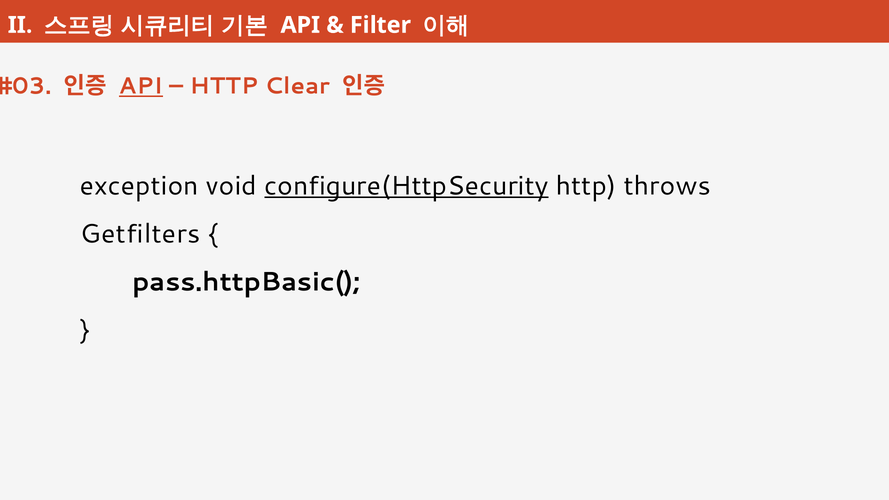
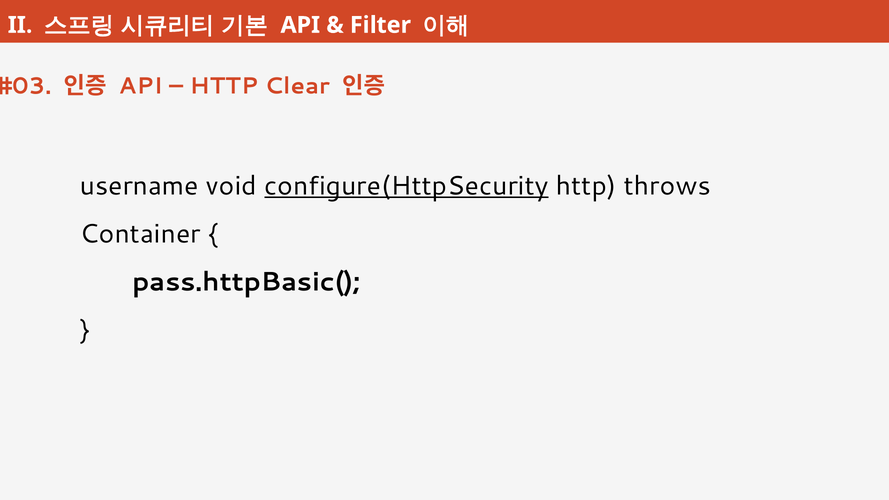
API underline: present -> none (141, 86)
exception: exception -> username (139, 186)
Getfilters: Getfilters -> Container (140, 234)
